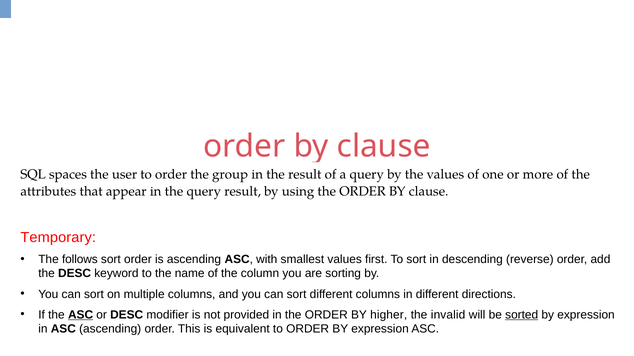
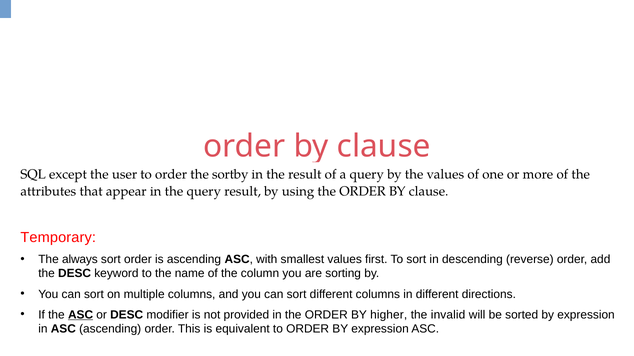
spaces: spaces -> except (68, 175)
group: group -> sortby (230, 175)
follows: follows -> always (80, 260)
sorted underline: present -> none (522, 315)
